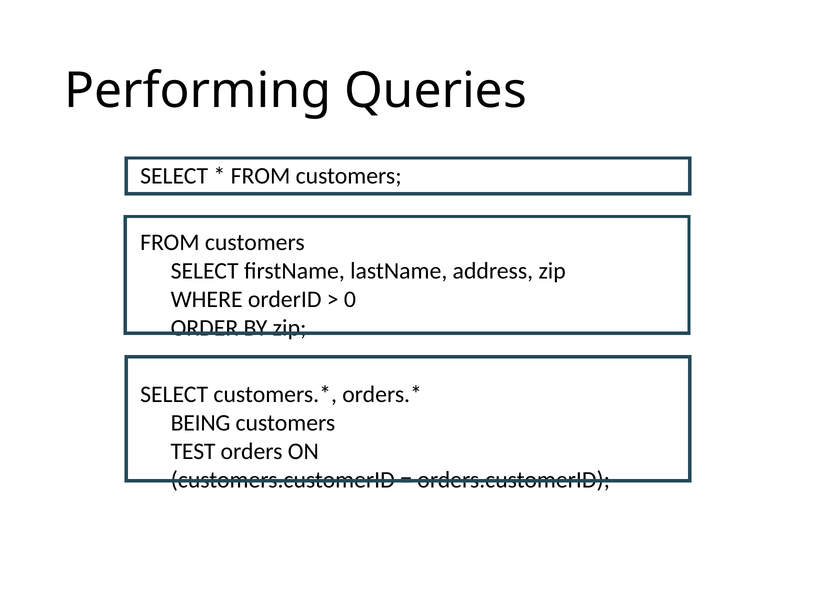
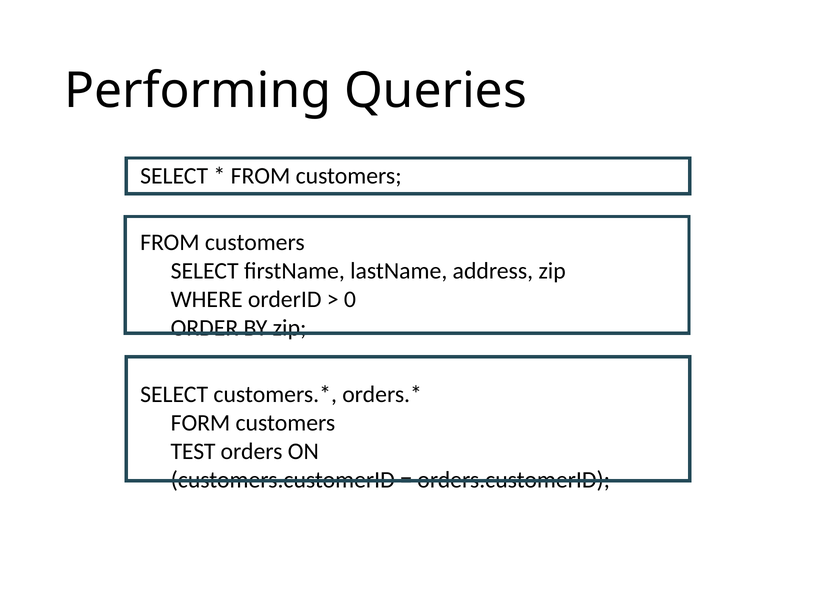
BEING: BEING -> FORM (200, 423)
